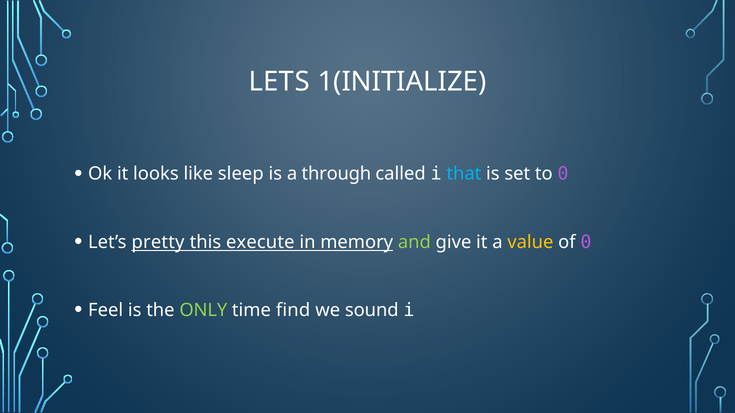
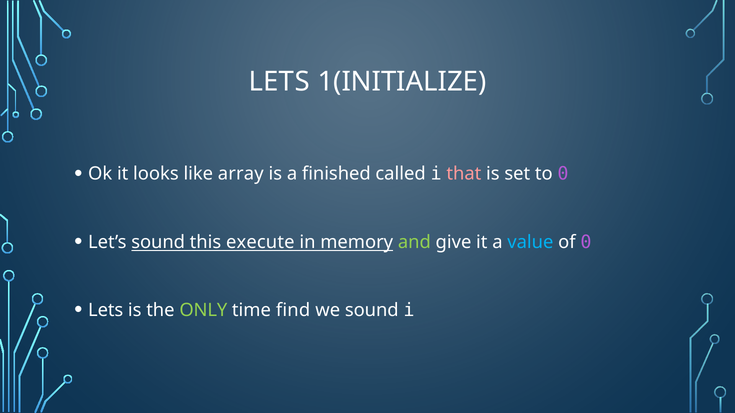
sleep: sleep -> array (241, 174)
through: through -> finished (336, 174)
that colour: light blue -> pink (464, 174)
Let’s pretty: pretty -> sound (158, 242)
value colour: yellow -> light blue (530, 242)
Feel: Feel -> Lets (106, 311)
